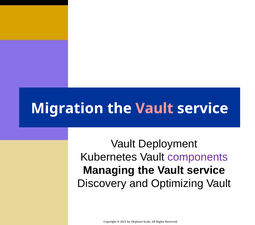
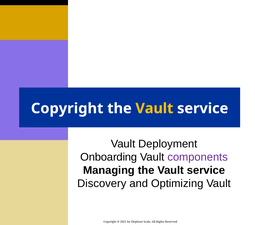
Migration: Migration -> Copyright (67, 109)
Vault colour: pink -> yellow (154, 109)
Kubernetes: Kubernetes -> Onboarding (109, 158)
